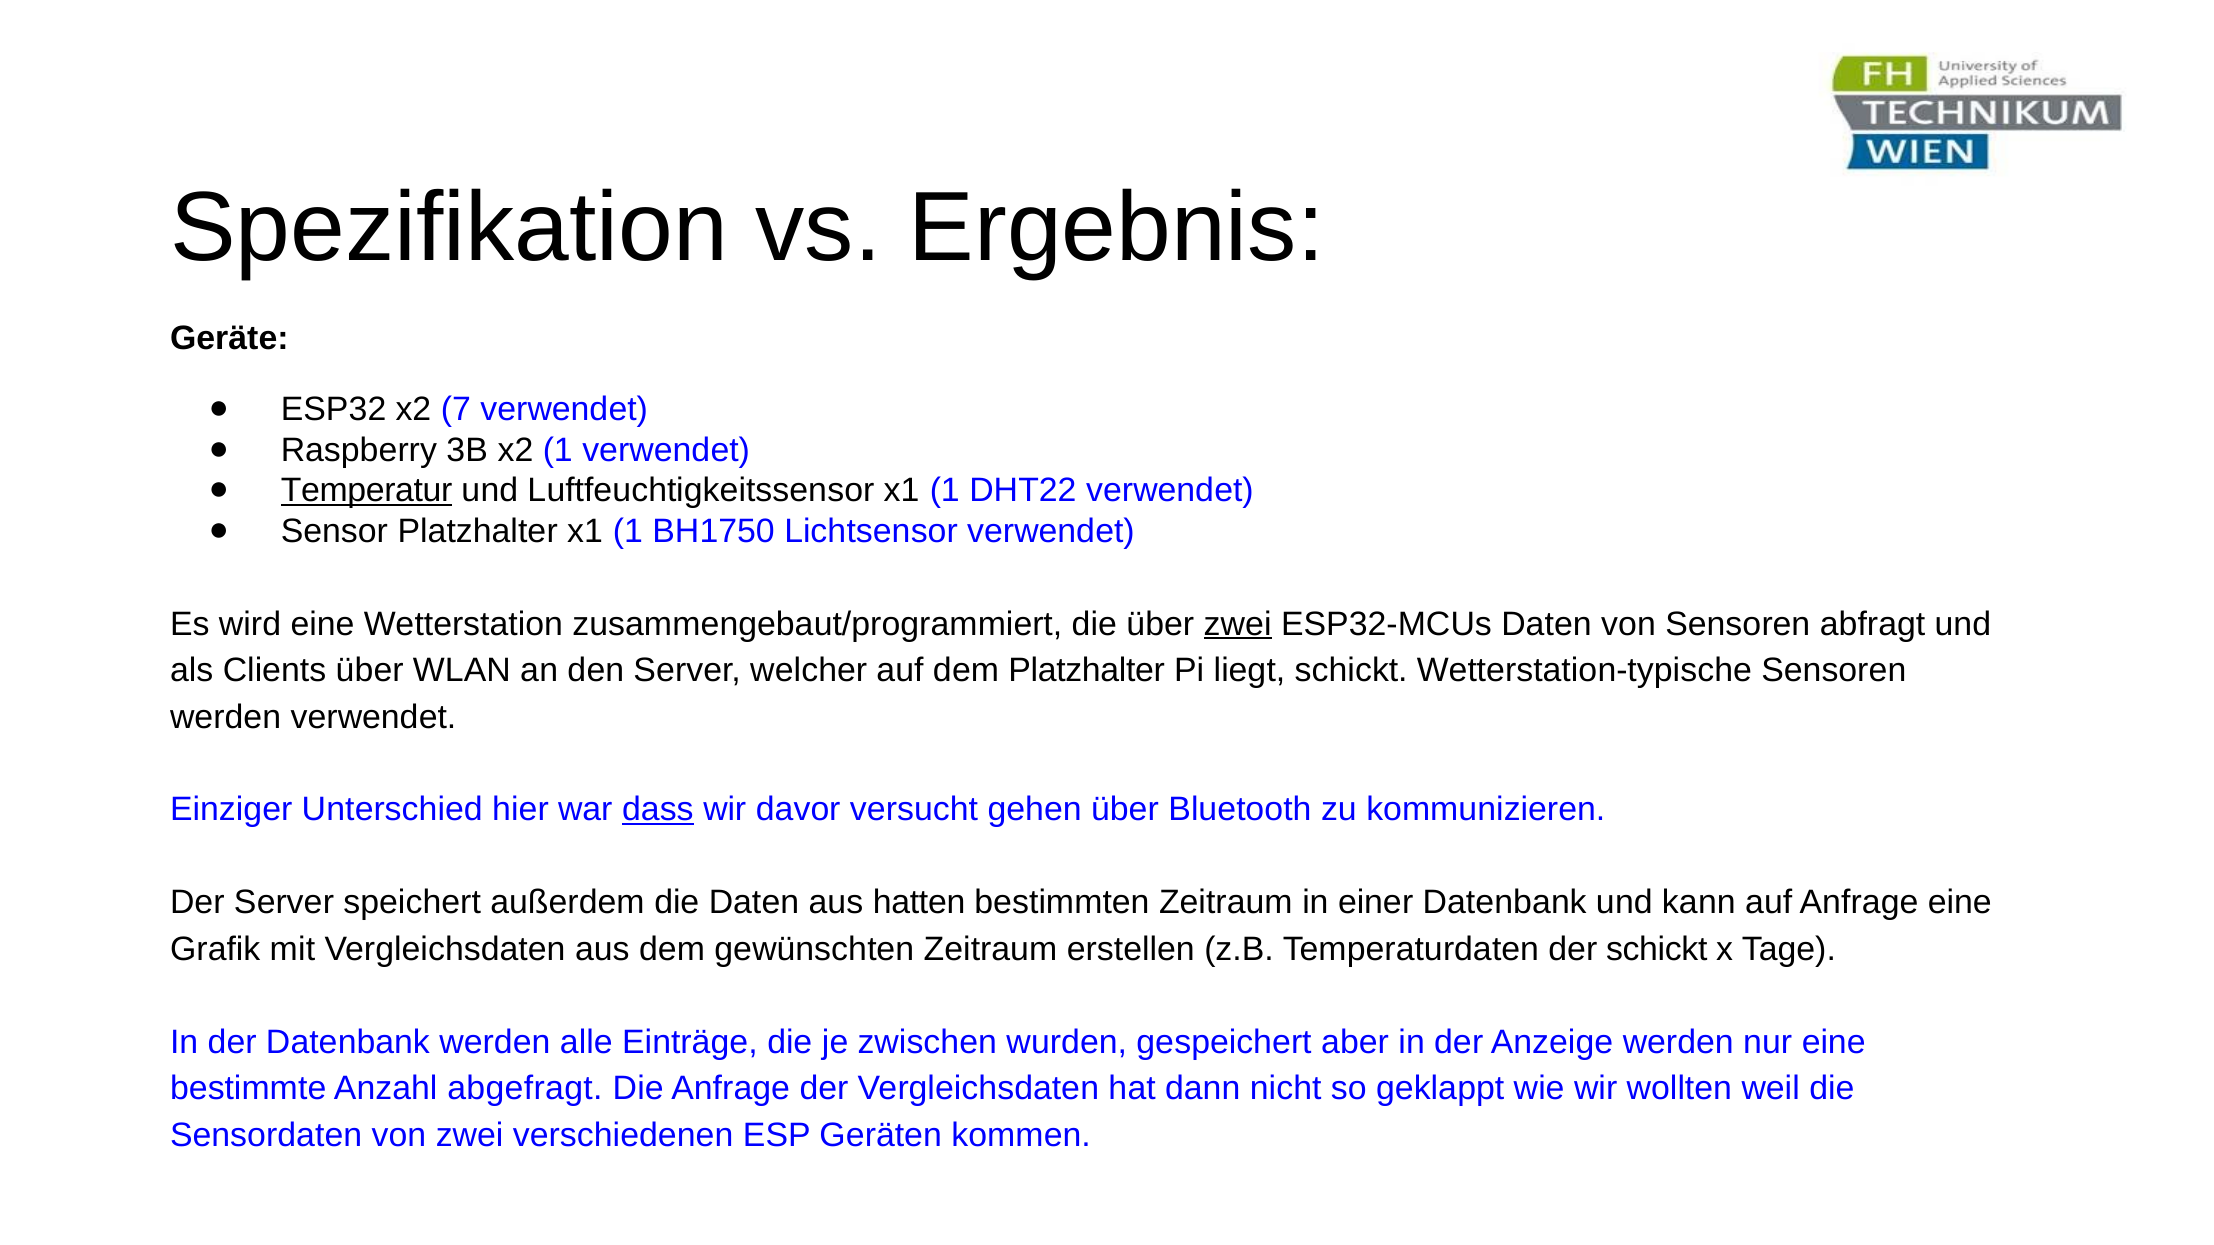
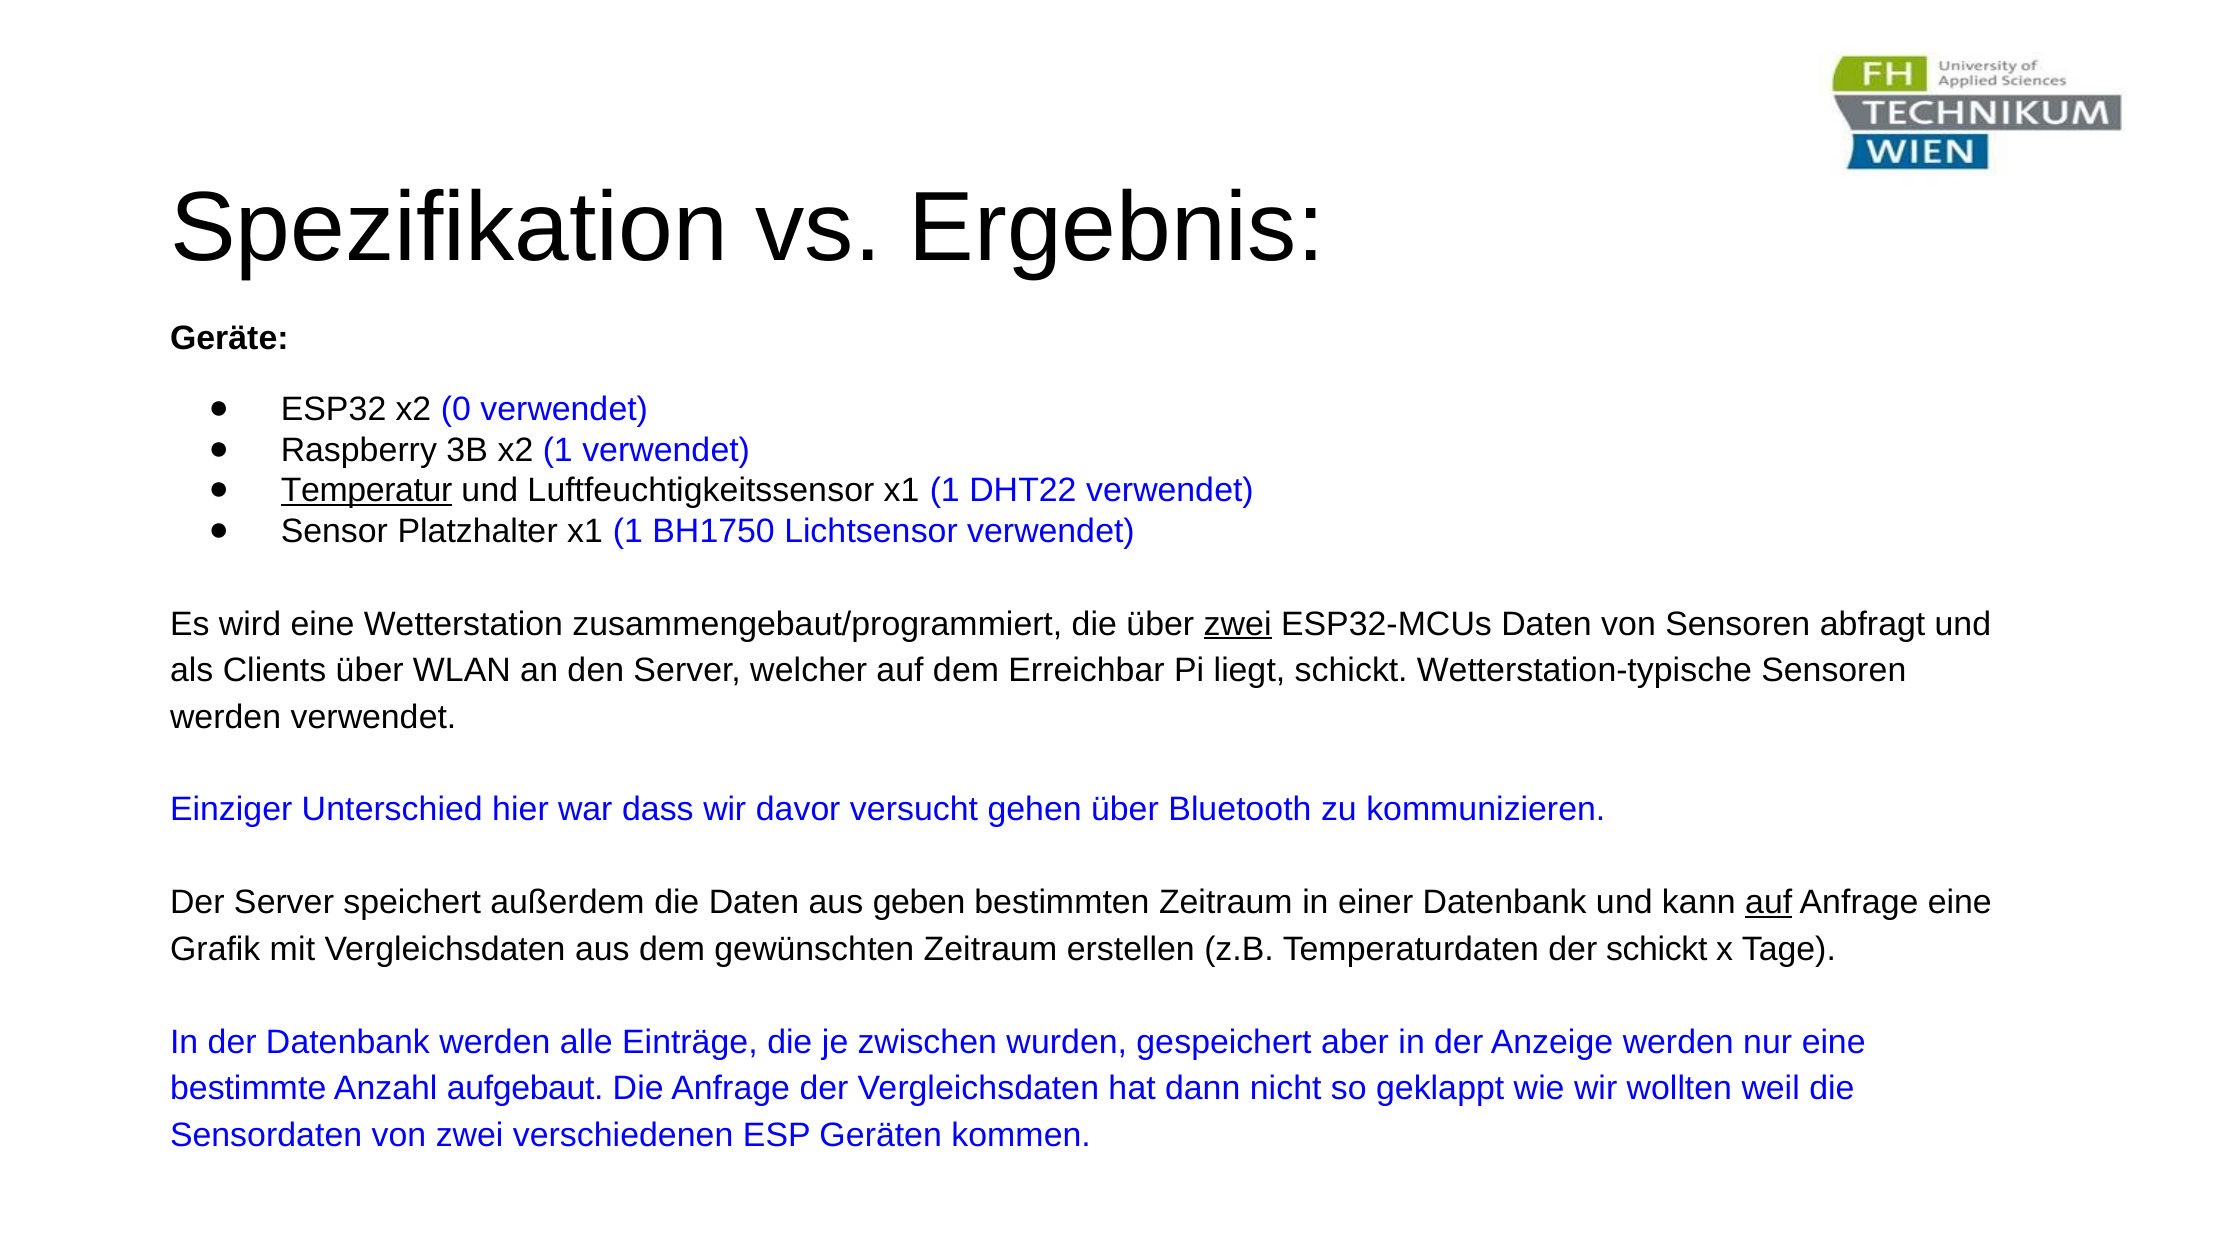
7: 7 -> 0 (456, 410)
dem Platzhalter: Platzhalter -> Erreichbar (1087, 671)
dass underline: present -> none (658, 810)
hatten: hatten -> geben (919, 903)
auf underline: none -> present (1769, 903)
abgefragt: abgefragt -> aufgebaut (525, 1089)
